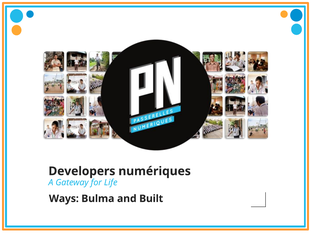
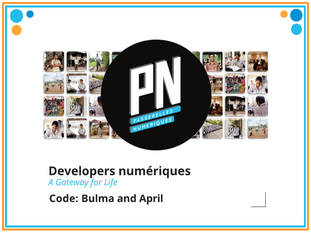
Ways: Ways -> Code (64, 199)
Built: Built -> April (151, 199)
